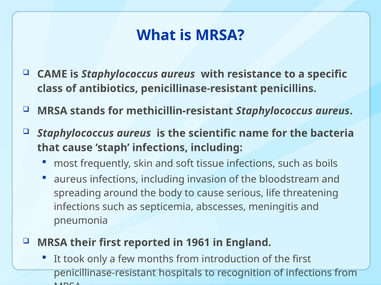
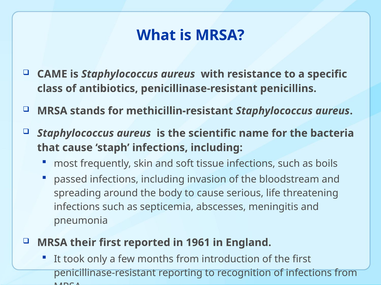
aureus: aureus -> passed (71, 180)
hospitals: hospitals -> reporting (180, 274)
